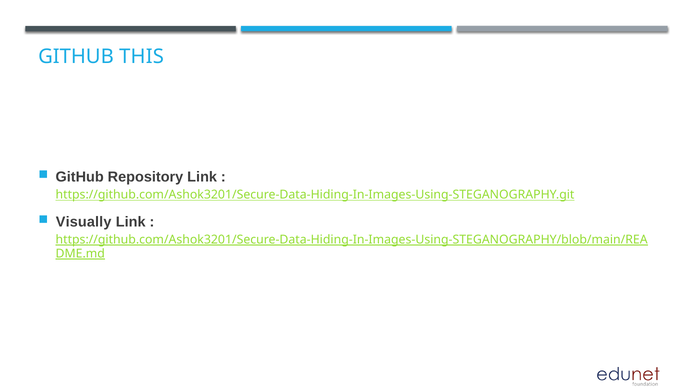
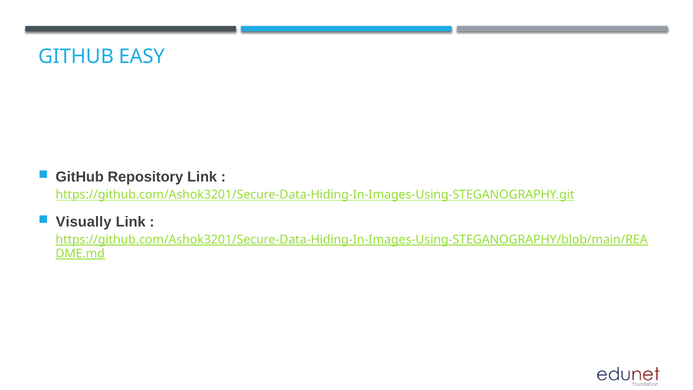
THIS: THIS -> EASY (142, 57)
